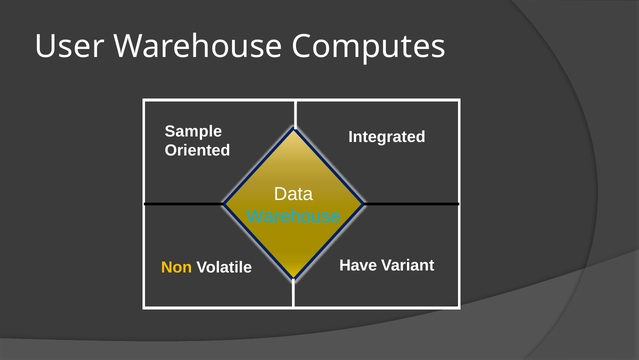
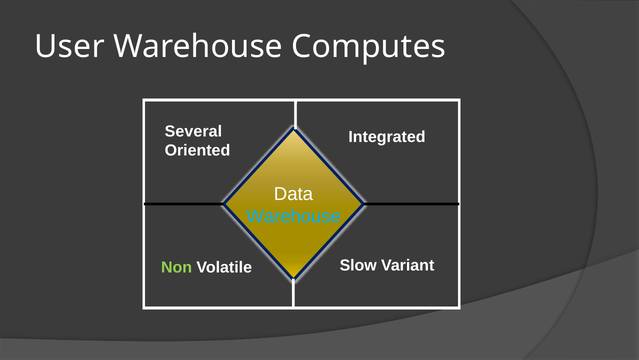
Sample: Sample -> Several (193, 131)
Have: Have -> Slow (358, 265)
Non colour: yellow -> light green (177, 267)
